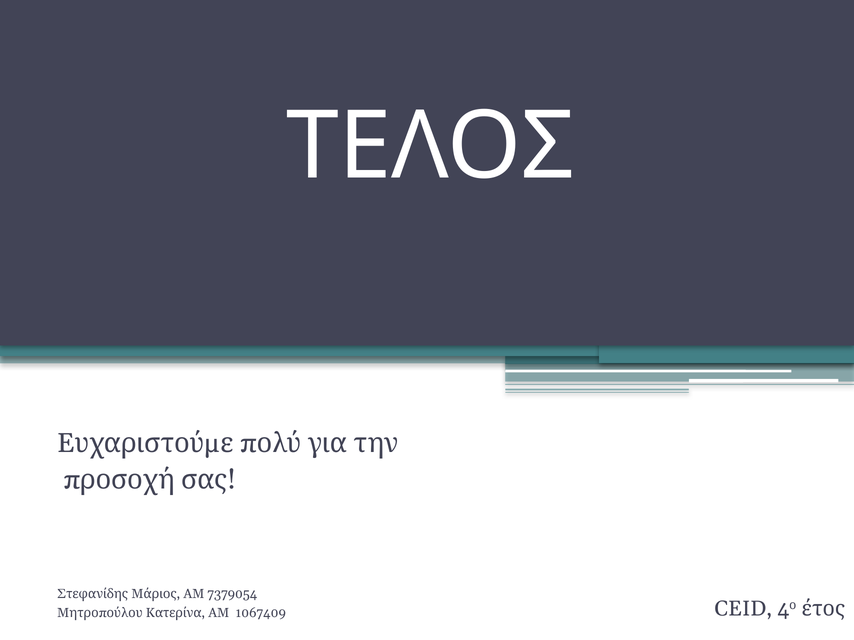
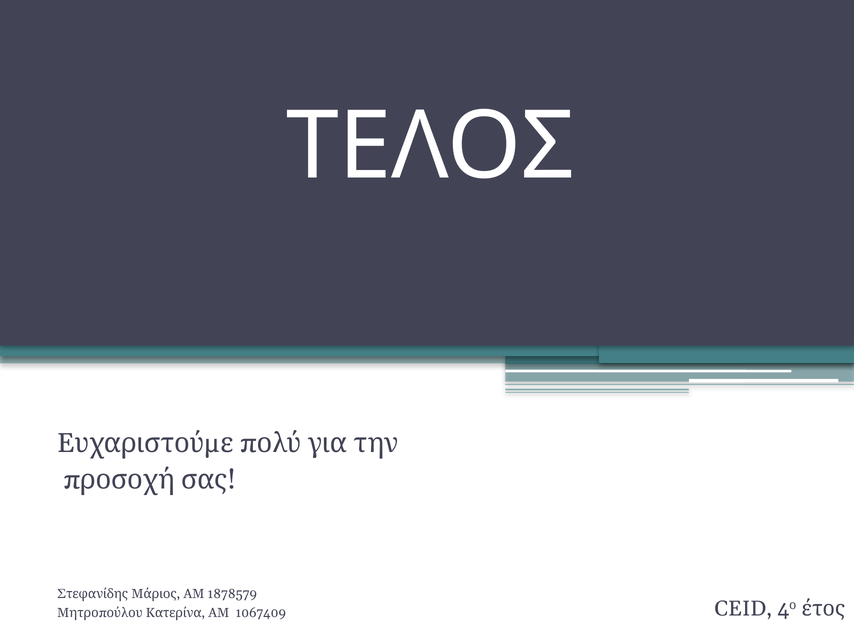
7379054: 7379054 -> 1878579 (232, 594)
